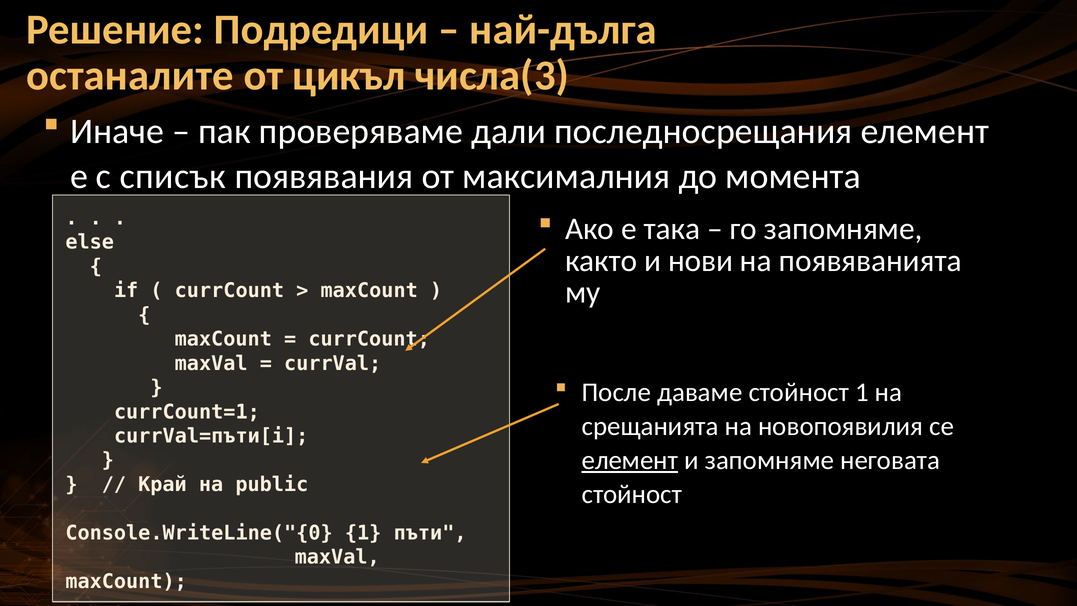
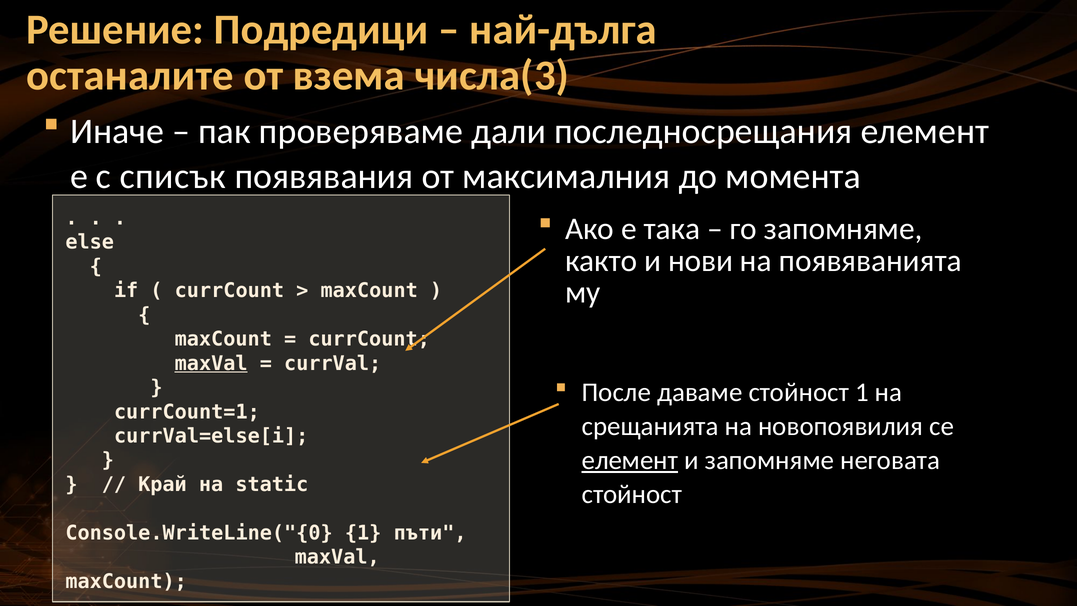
цикъл: цикъл -> взема (349, 76)
maxVal underline: none -> present (211, 363)
currVal=пъти[i: currVal=пъти[i -> currVal=else[i (211, 436)
public: public -> static (272, 485)
